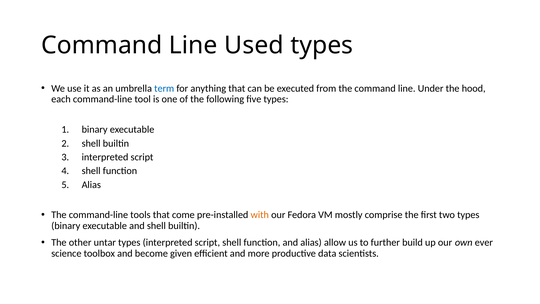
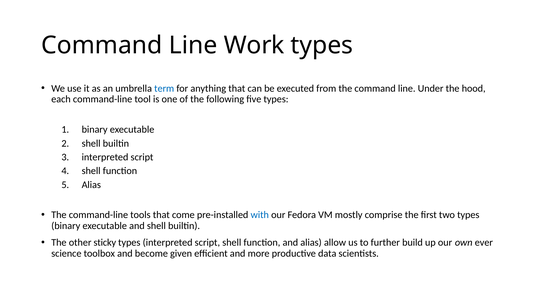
Used: Used -> Work (254, 45)
with colour: orange -> blue (260, 215)
untar: untar -> sticky (105, 242)
